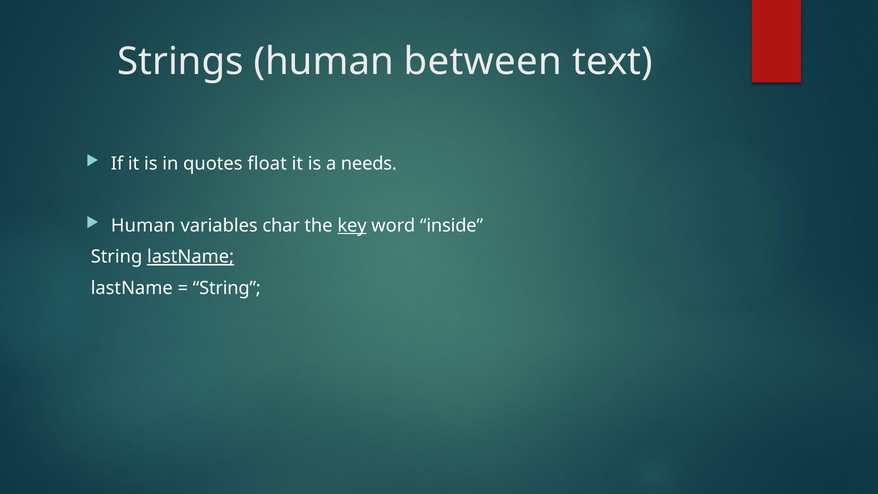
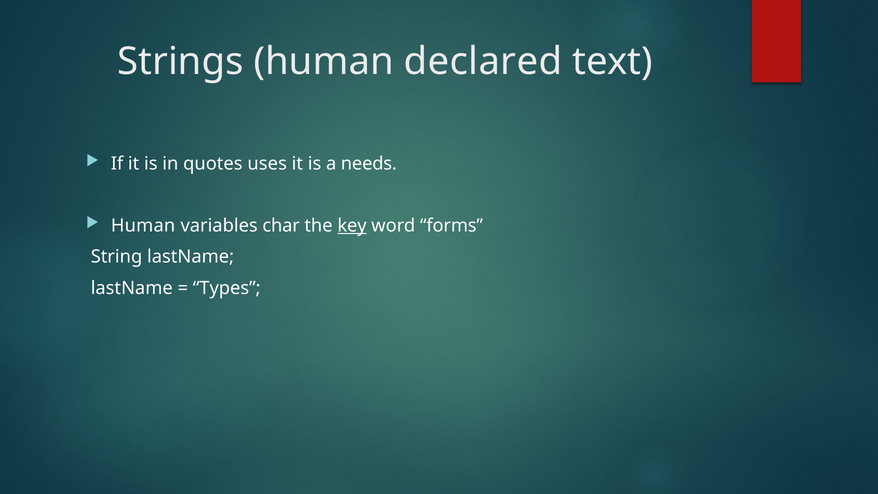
between: between -> declared (483, 62)
float: float -> uses (267, 163)
inside: inside -> forms (452, 226)
lastName underline: present -> none (191, 257)
String: String -> Types (227, 288)
